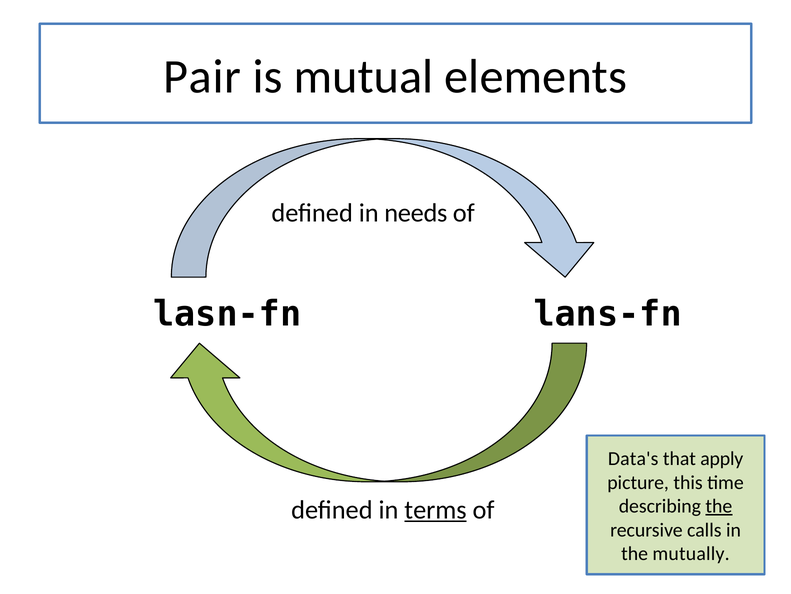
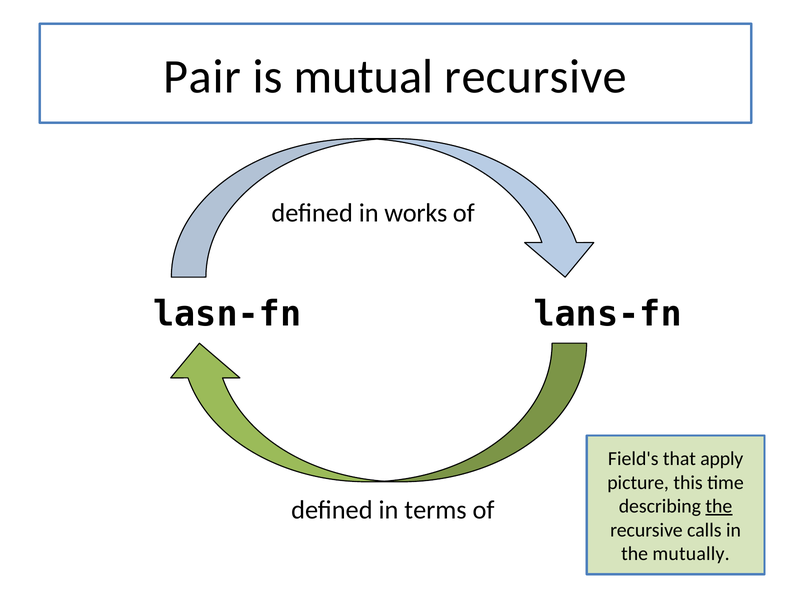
mutual elements: elements -> recursive (536, 77)
needs: needs -> works (416, 213)
Data's: Data's -> Field's (633, 458)
terms underline: present -> none (436, 509)
